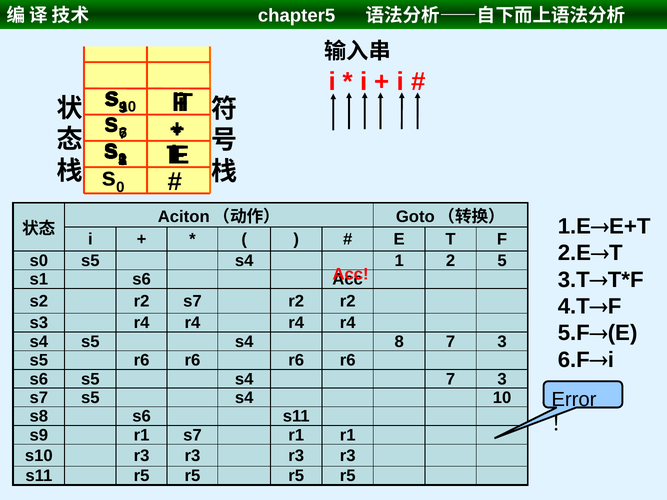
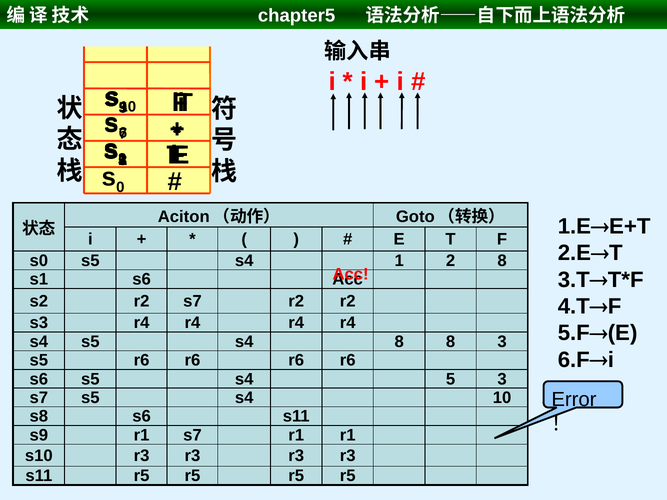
2 5: 5 -> 8 (502, 261)
8 7: 7 -> 8 (451, 342)
s4 7: 7 -> 5 (451, 379)
